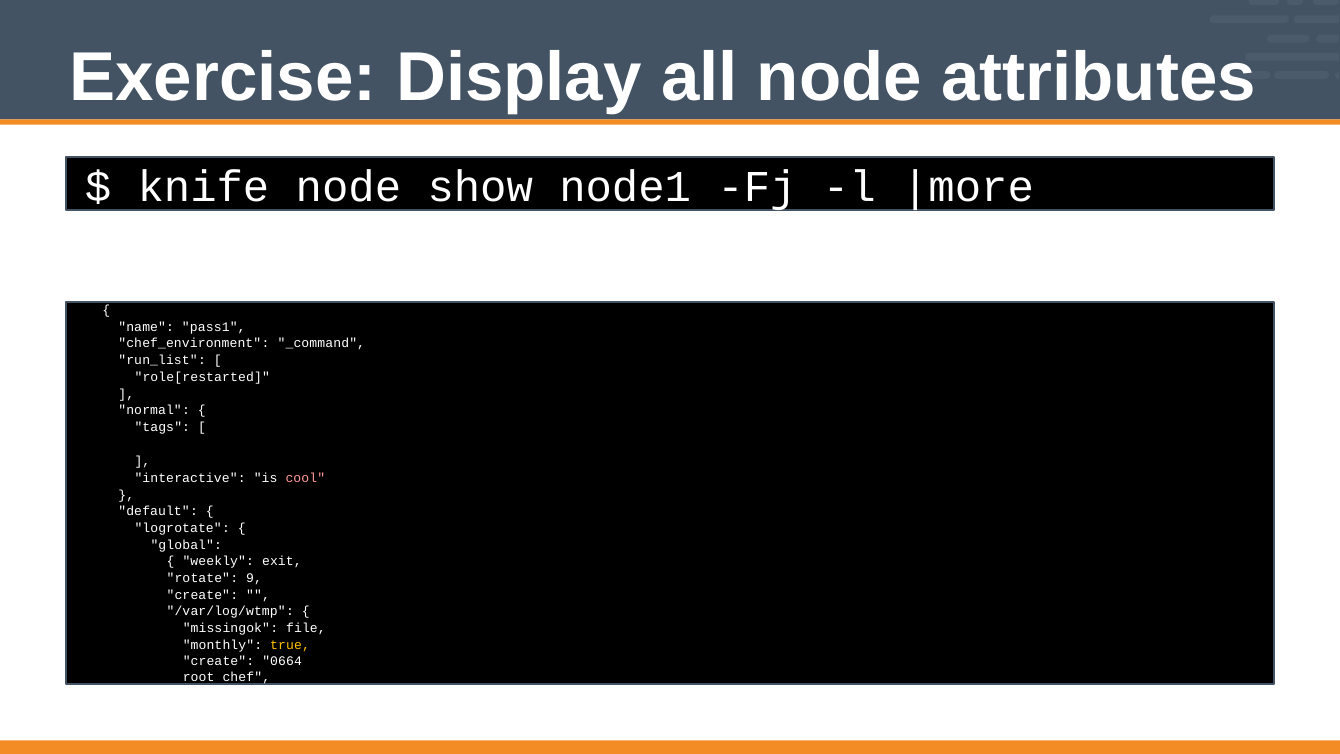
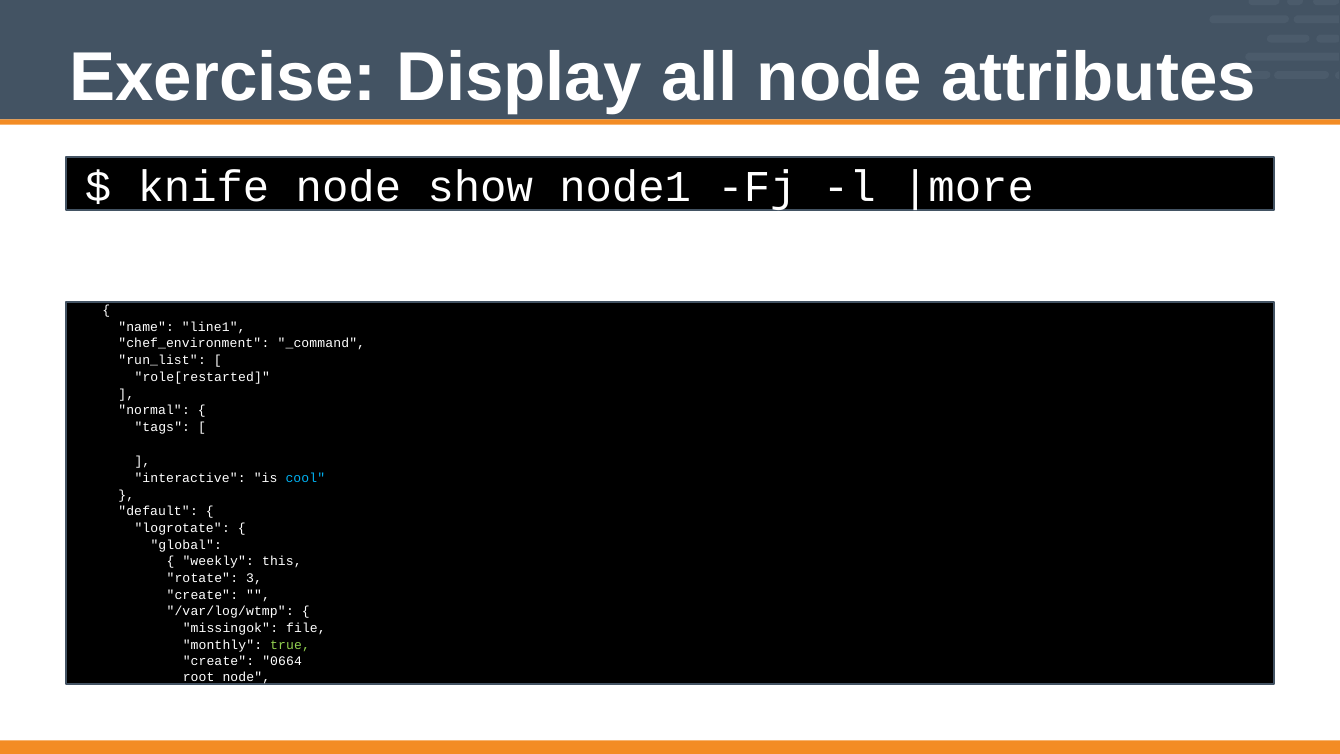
pass1: pass1 -> line1 (214, 327)
cool colour: pink -> light blue (305, 478)
exit: exit -> this (282, 561)
9: 9 -> 3 (254, 578)
true colour: yellow -> light green (290, 645)
root chef: chef -> node (246, 677)
